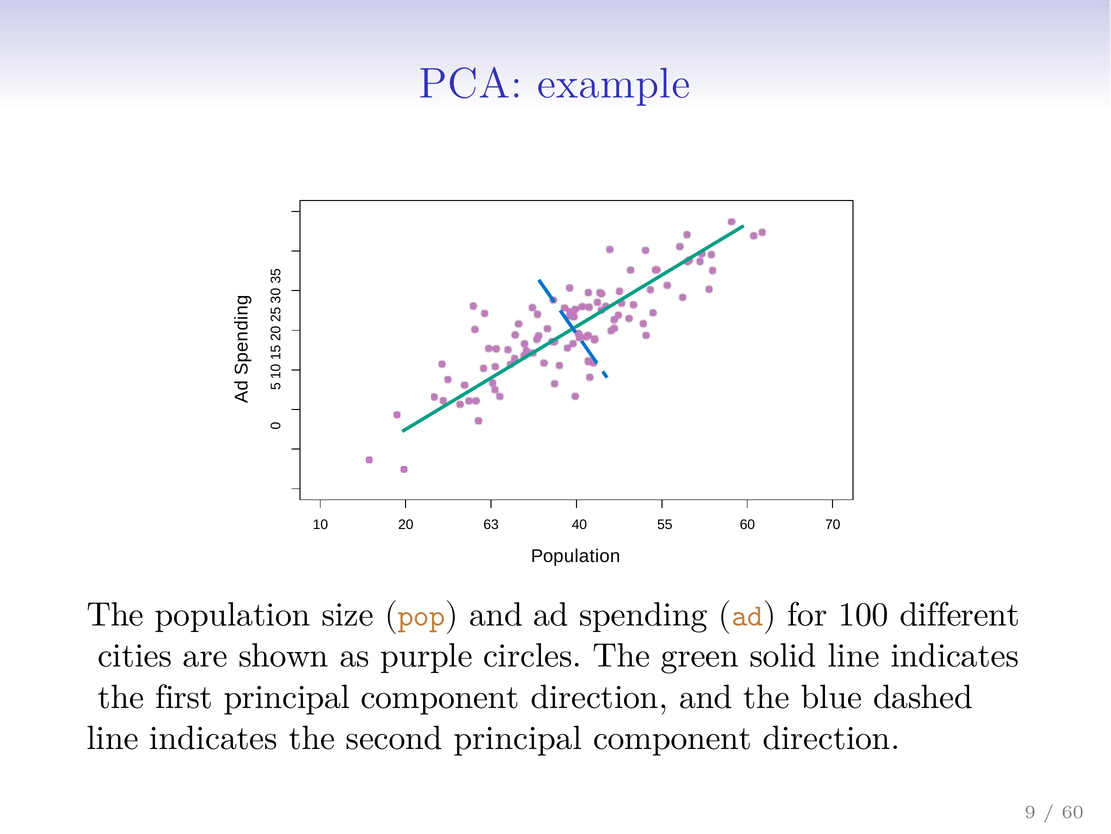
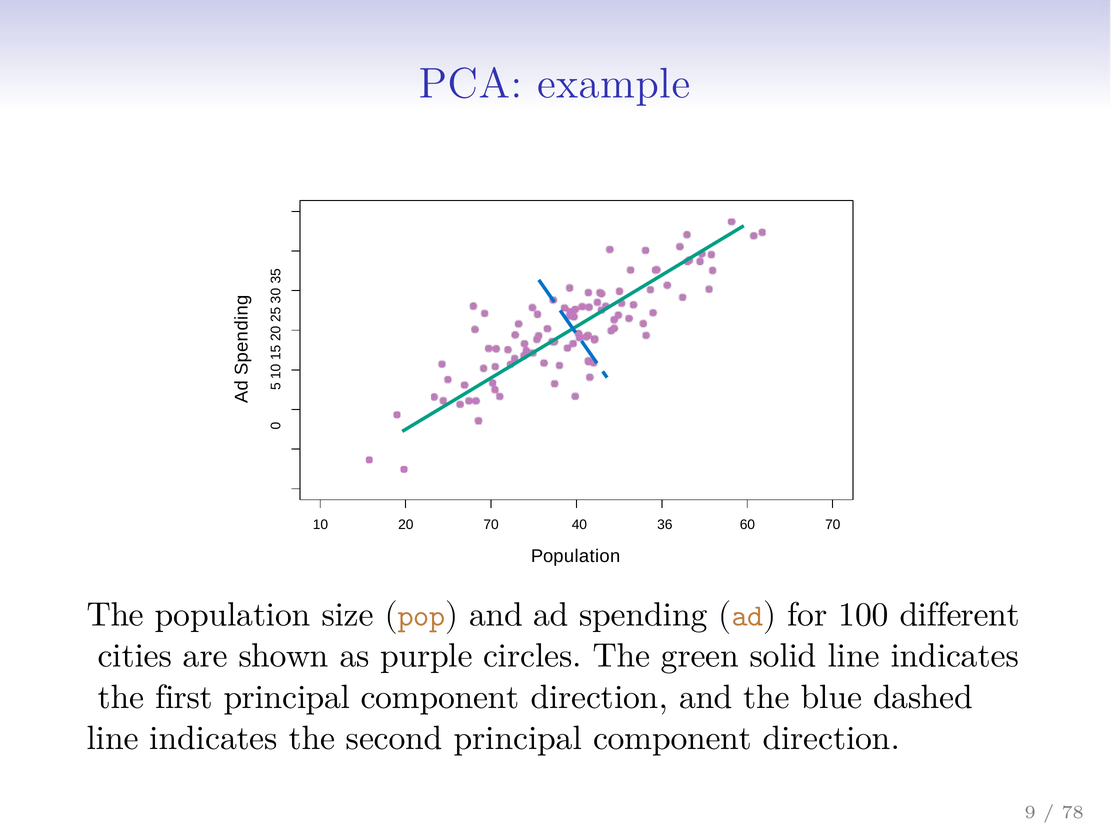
20 63: 63 -> 70 (491, 525)
55: 55 -> 36 (665, 525)
60: 60 -> 78 (1073, 812)
